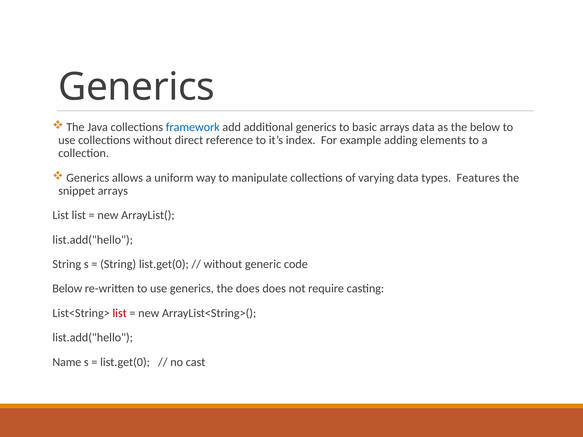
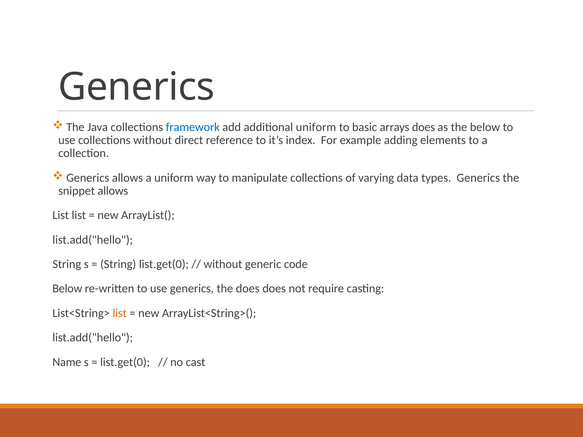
additional generics: generics -> uniform (316, 127)
arrays data: data -> does (424, 127)
types Features: Features -> Generics (478, 178)
snippet arrays: arrays -> allows (113, 191)
list colour: red -> orange (120, 313)
